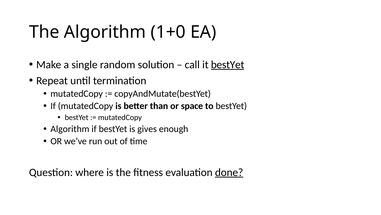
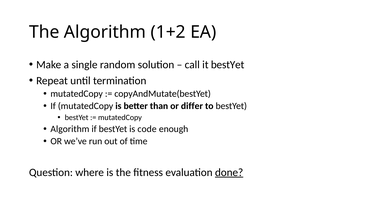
1+0: 1+0 -> 1+2 (168, 32)
bestYet underline: present -> none (228, 64)
space: space -> differ (192, 106)
gives: gives -> code (147, 129)
